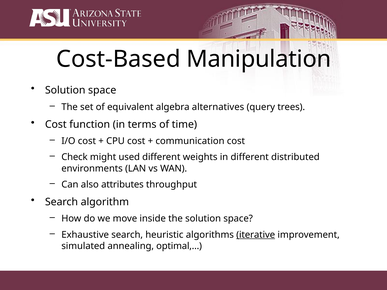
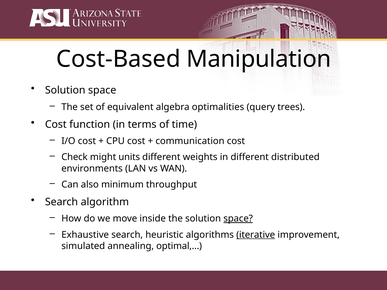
alternatives: alternatives -> optimalities (218, 107)
used: used -> units (129, 157)
attributes: attributes -> minimum (122, 185)
space underline: none -> present (238, 219)
